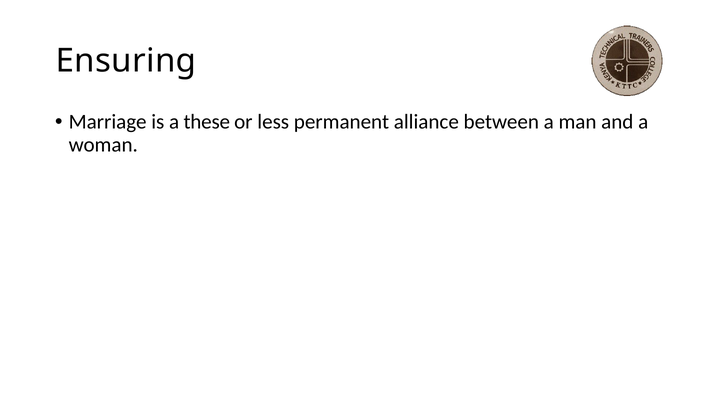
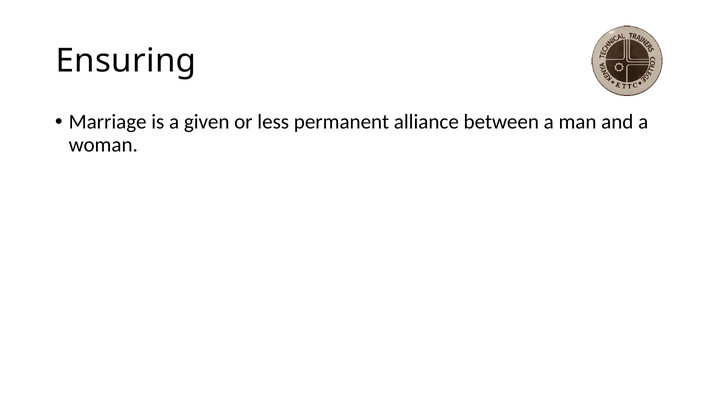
these: these -> given (207, 122)
